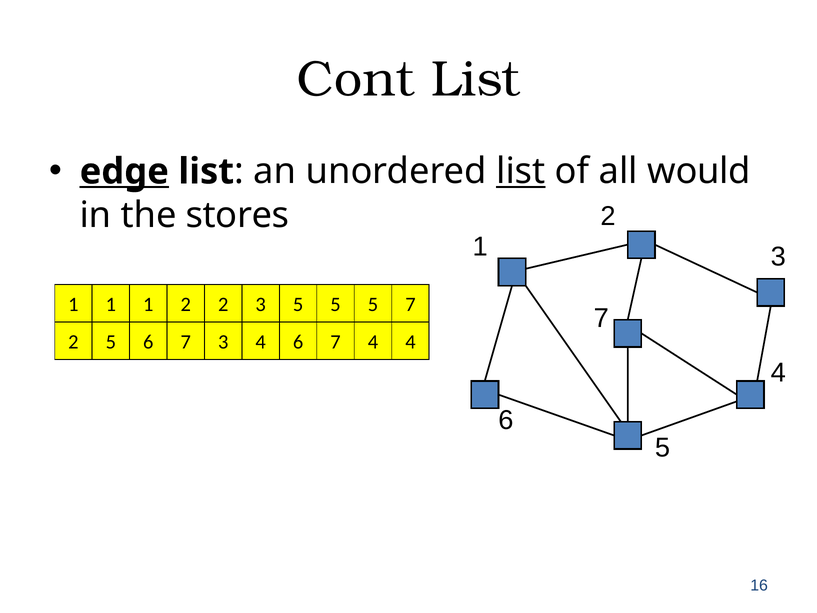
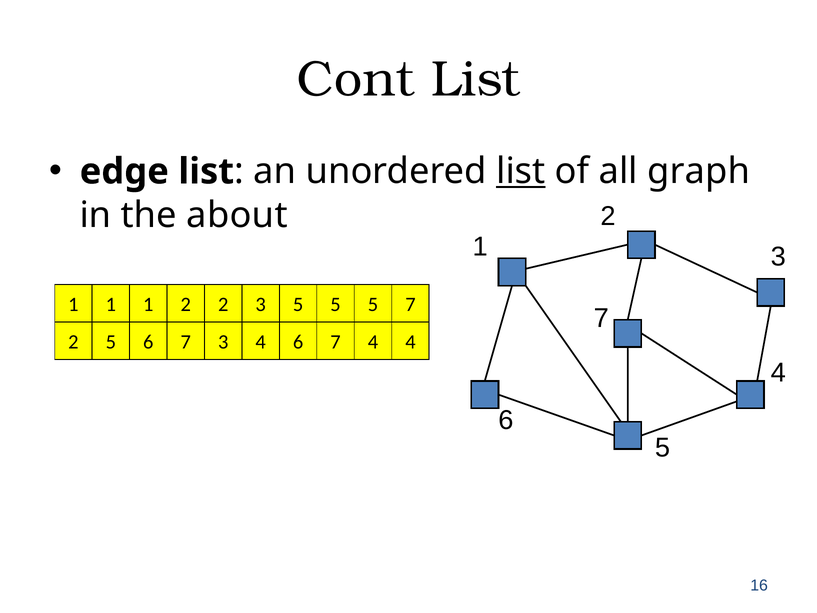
edge underline: present -> none (124, 171)
would: would -> graph (699, 171)
stores: stores -> about (237, 215)
